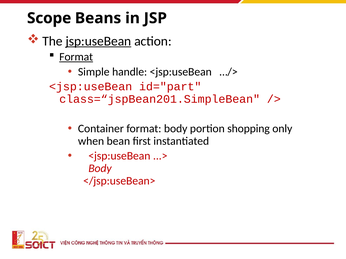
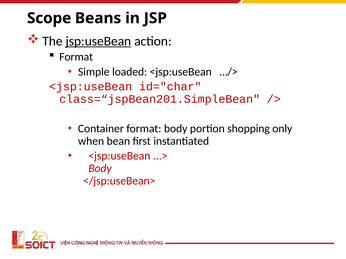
Format underline: present -> none (76, 57)
handle: handle -> loaded (130, 72)
id="part: id="part -> id="char (170, 87)
